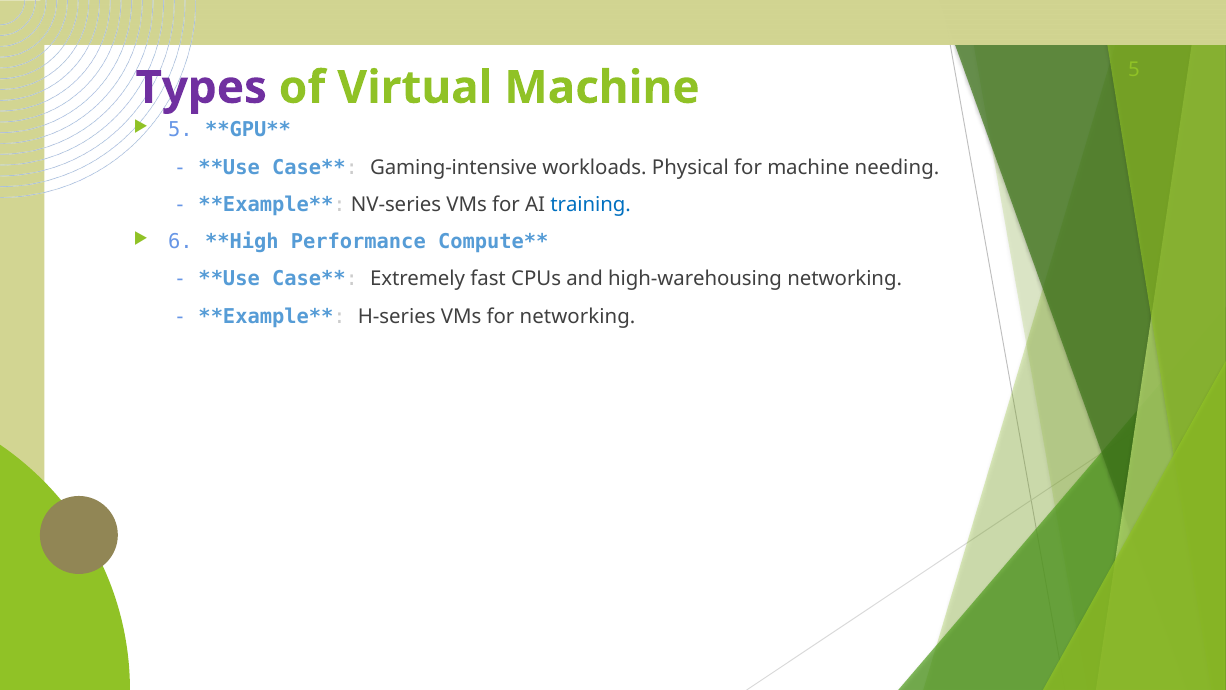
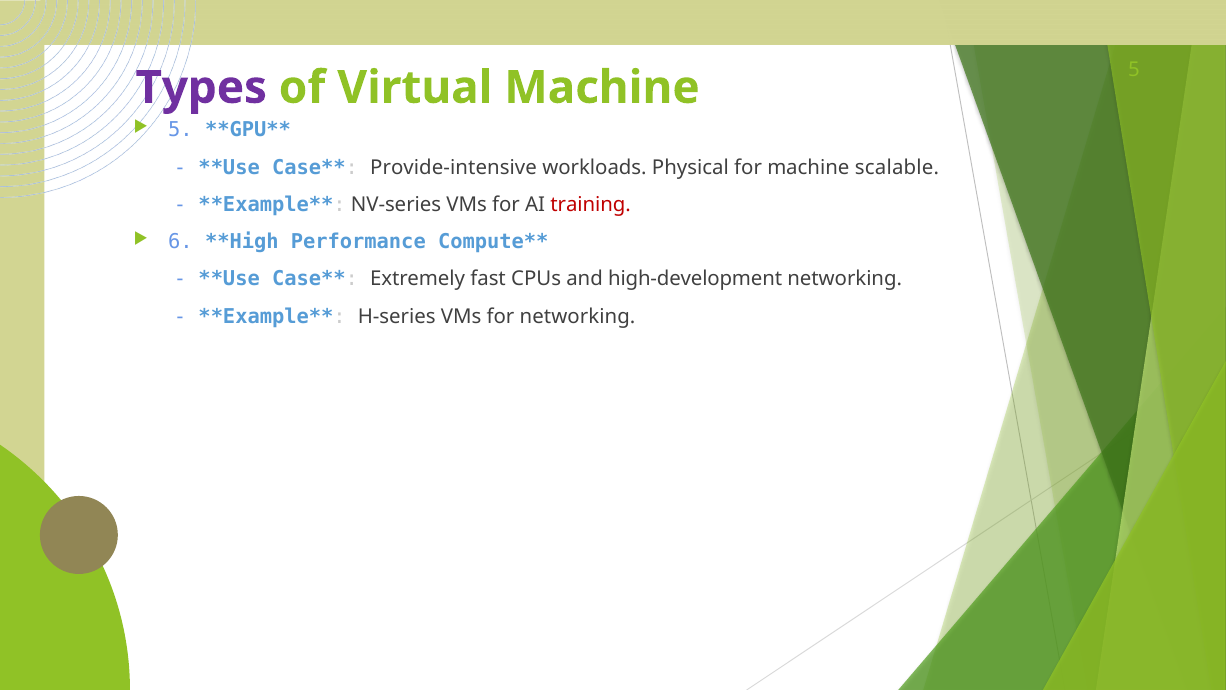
Gaming-intensive: Gaming-intensive -> Provide-intensive (454, 167)
needing: needing -> scalable (897, 167)
training colour: blue -> red (591, 205)
high-warehousing: high-warehousing -> high-development (695, 279)
